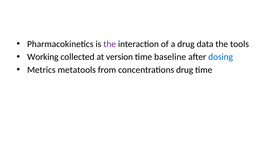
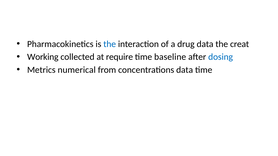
the colour: purple -> blue (110, 44)
tools: tools -> creat (240, 44)
version: version -> require (119, 57)
metatools: metatools -> numerical (77, 70)
concentrations drug: drug -> data (185, 70)
